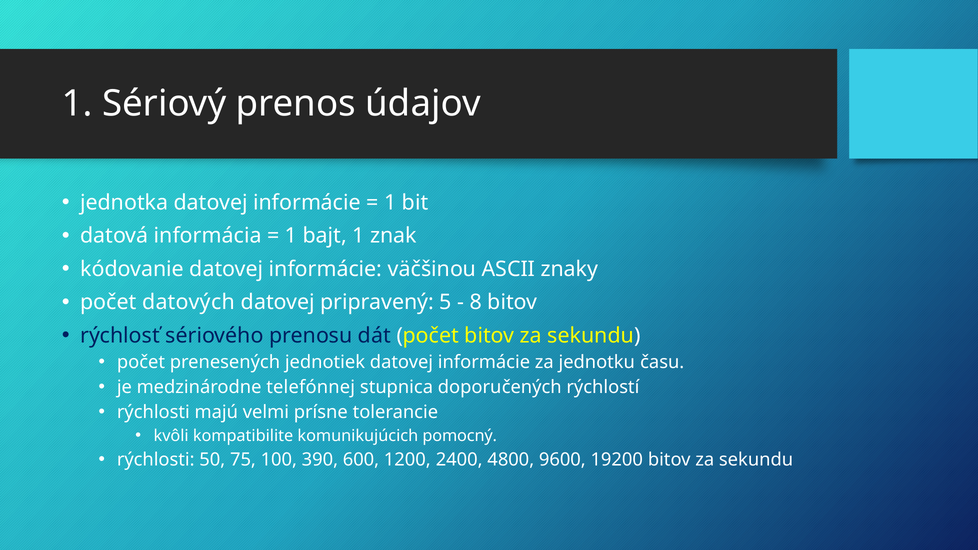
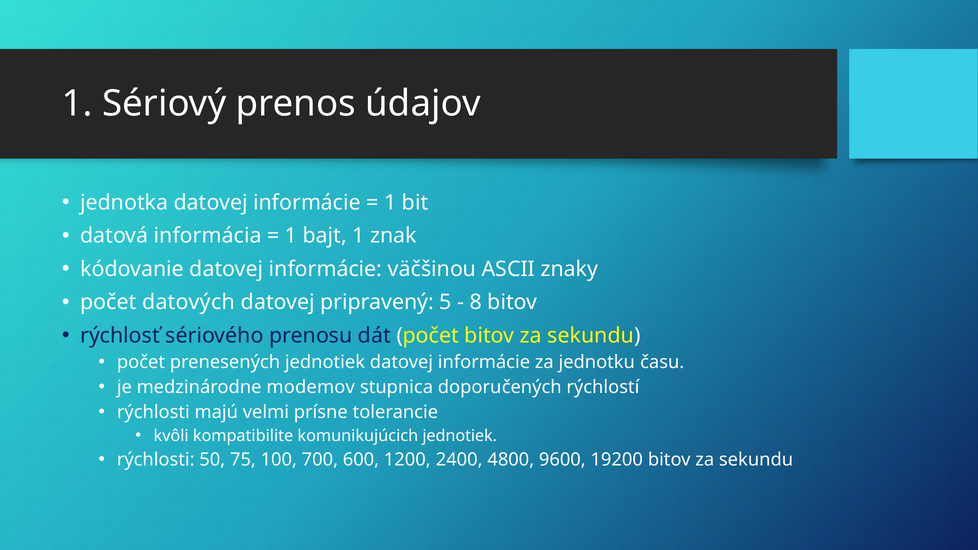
telefónnej: telefónnej -> modemov (311, 387)
komunikujúcich pomocný: pomocný -> jednotiek (460, 436)
390: 390 -> 700 (320, 460)
